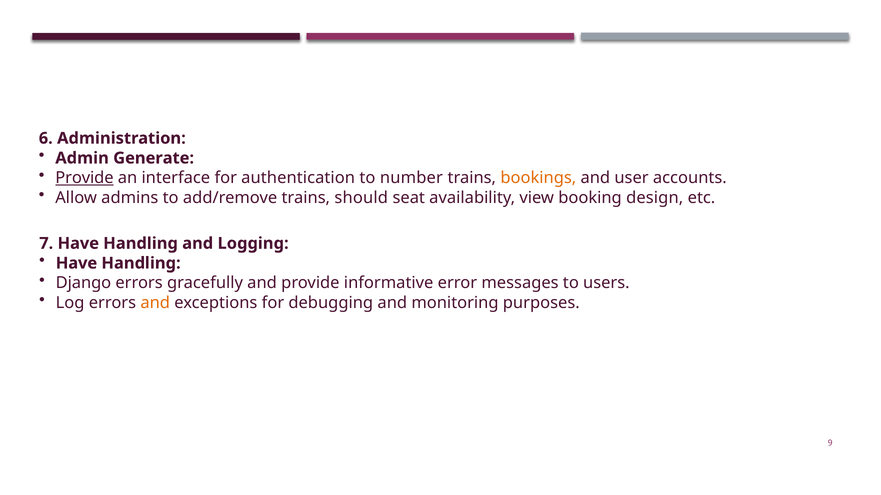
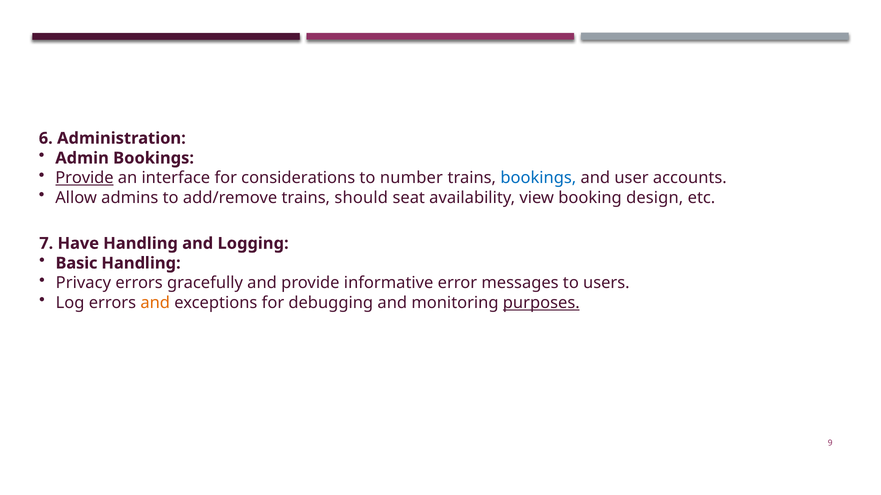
Admin Generate: Generate -> Bookings (154, 158)
authentication: authentication -> considerations (298, 178)
bookings colour: orange -> blue (538, 178)
Have: Have -> Basic (76, 263)
Django: Django -> Privacy (83, 283)
purposes underline: none -> present (541, 303)
